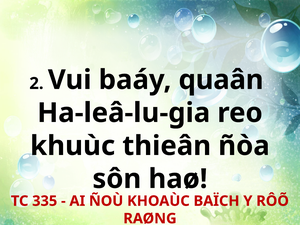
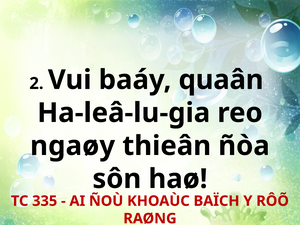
khuùc: khuùc -> ngaøy (73, 146)
